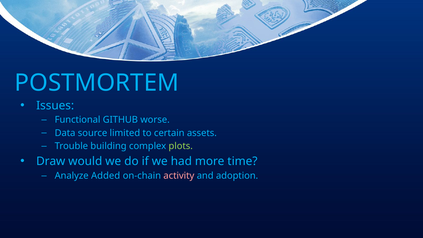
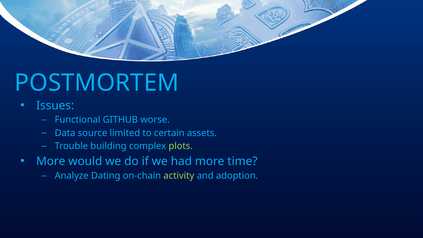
Draw: Draw -> More (51, 161)
Added: Added -> Dating (106, 176)
activity colour: pink -> light green (179, 176)
